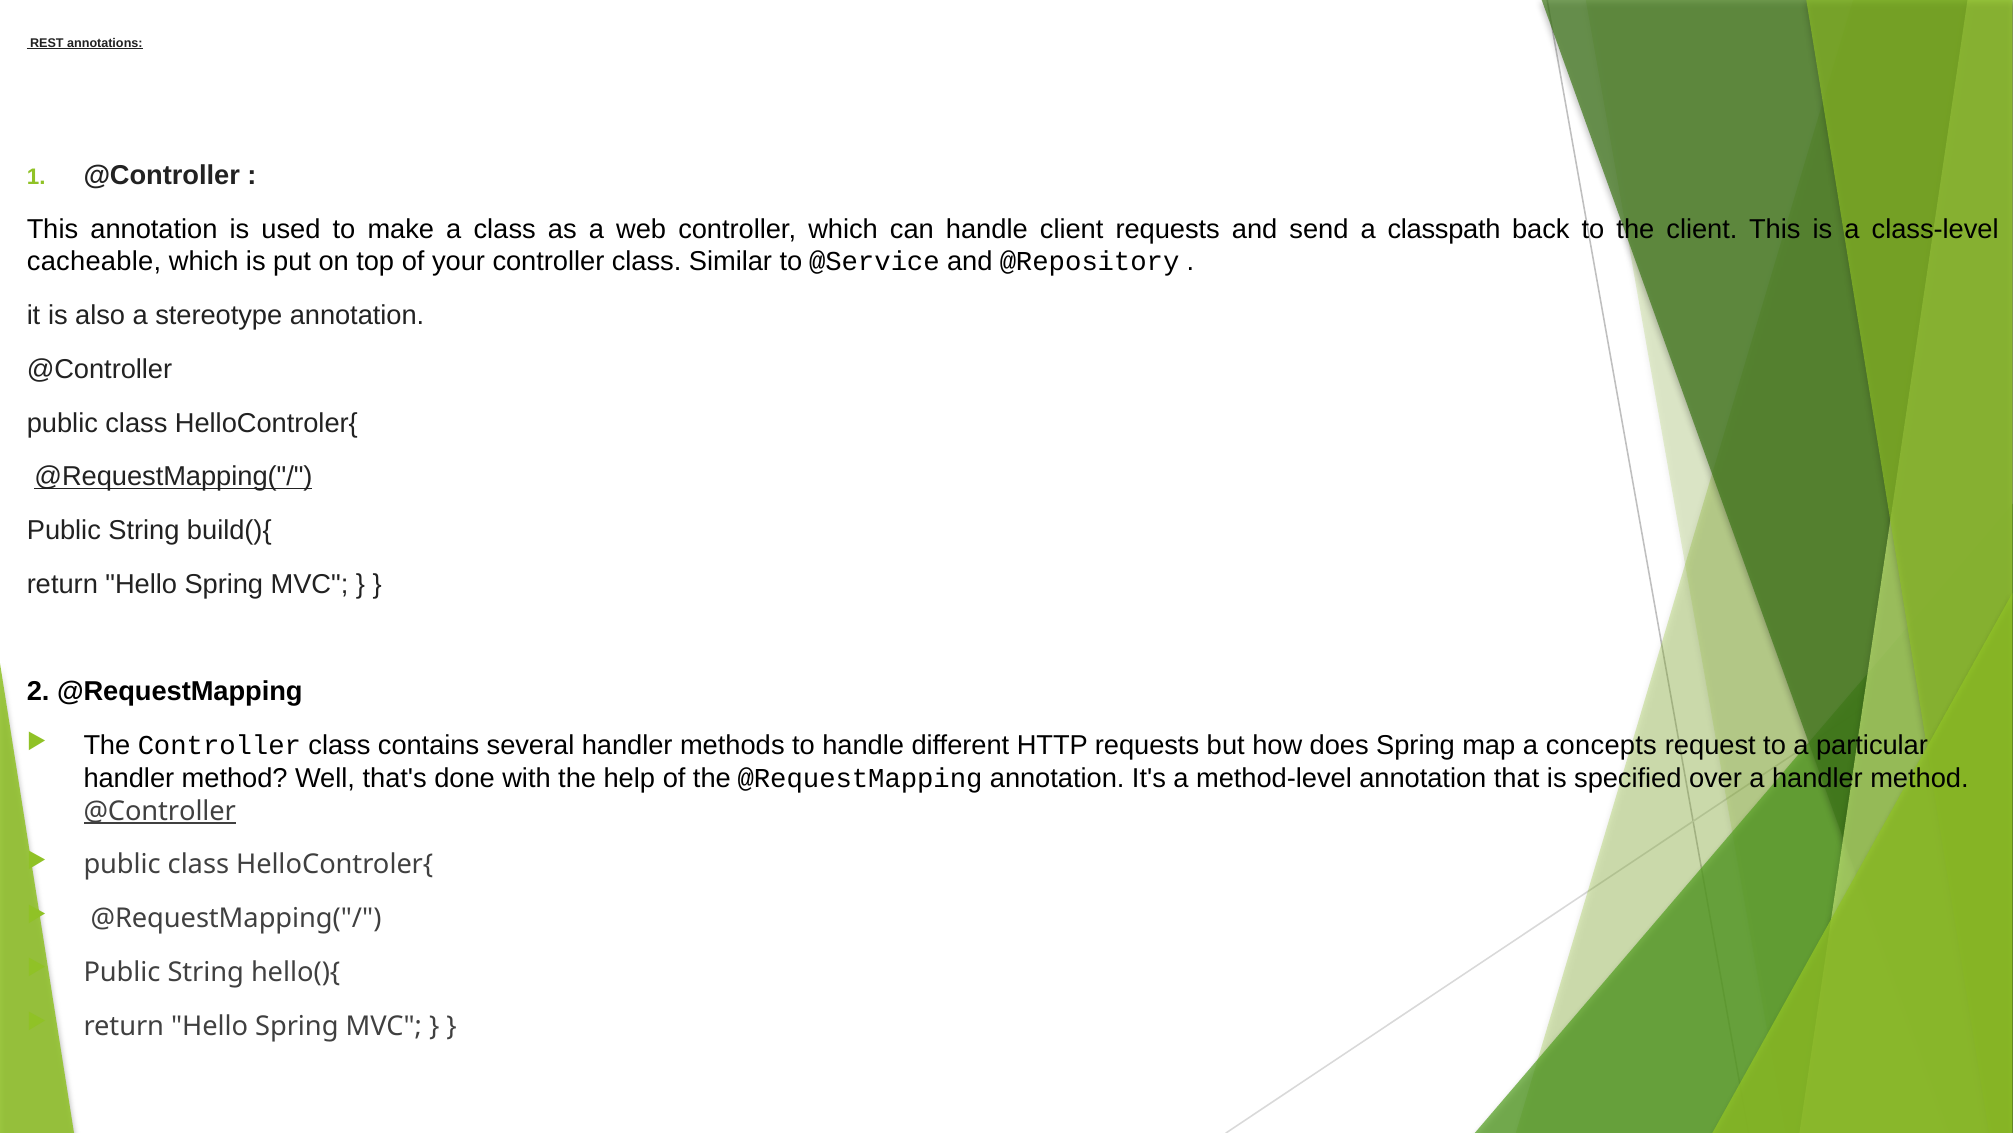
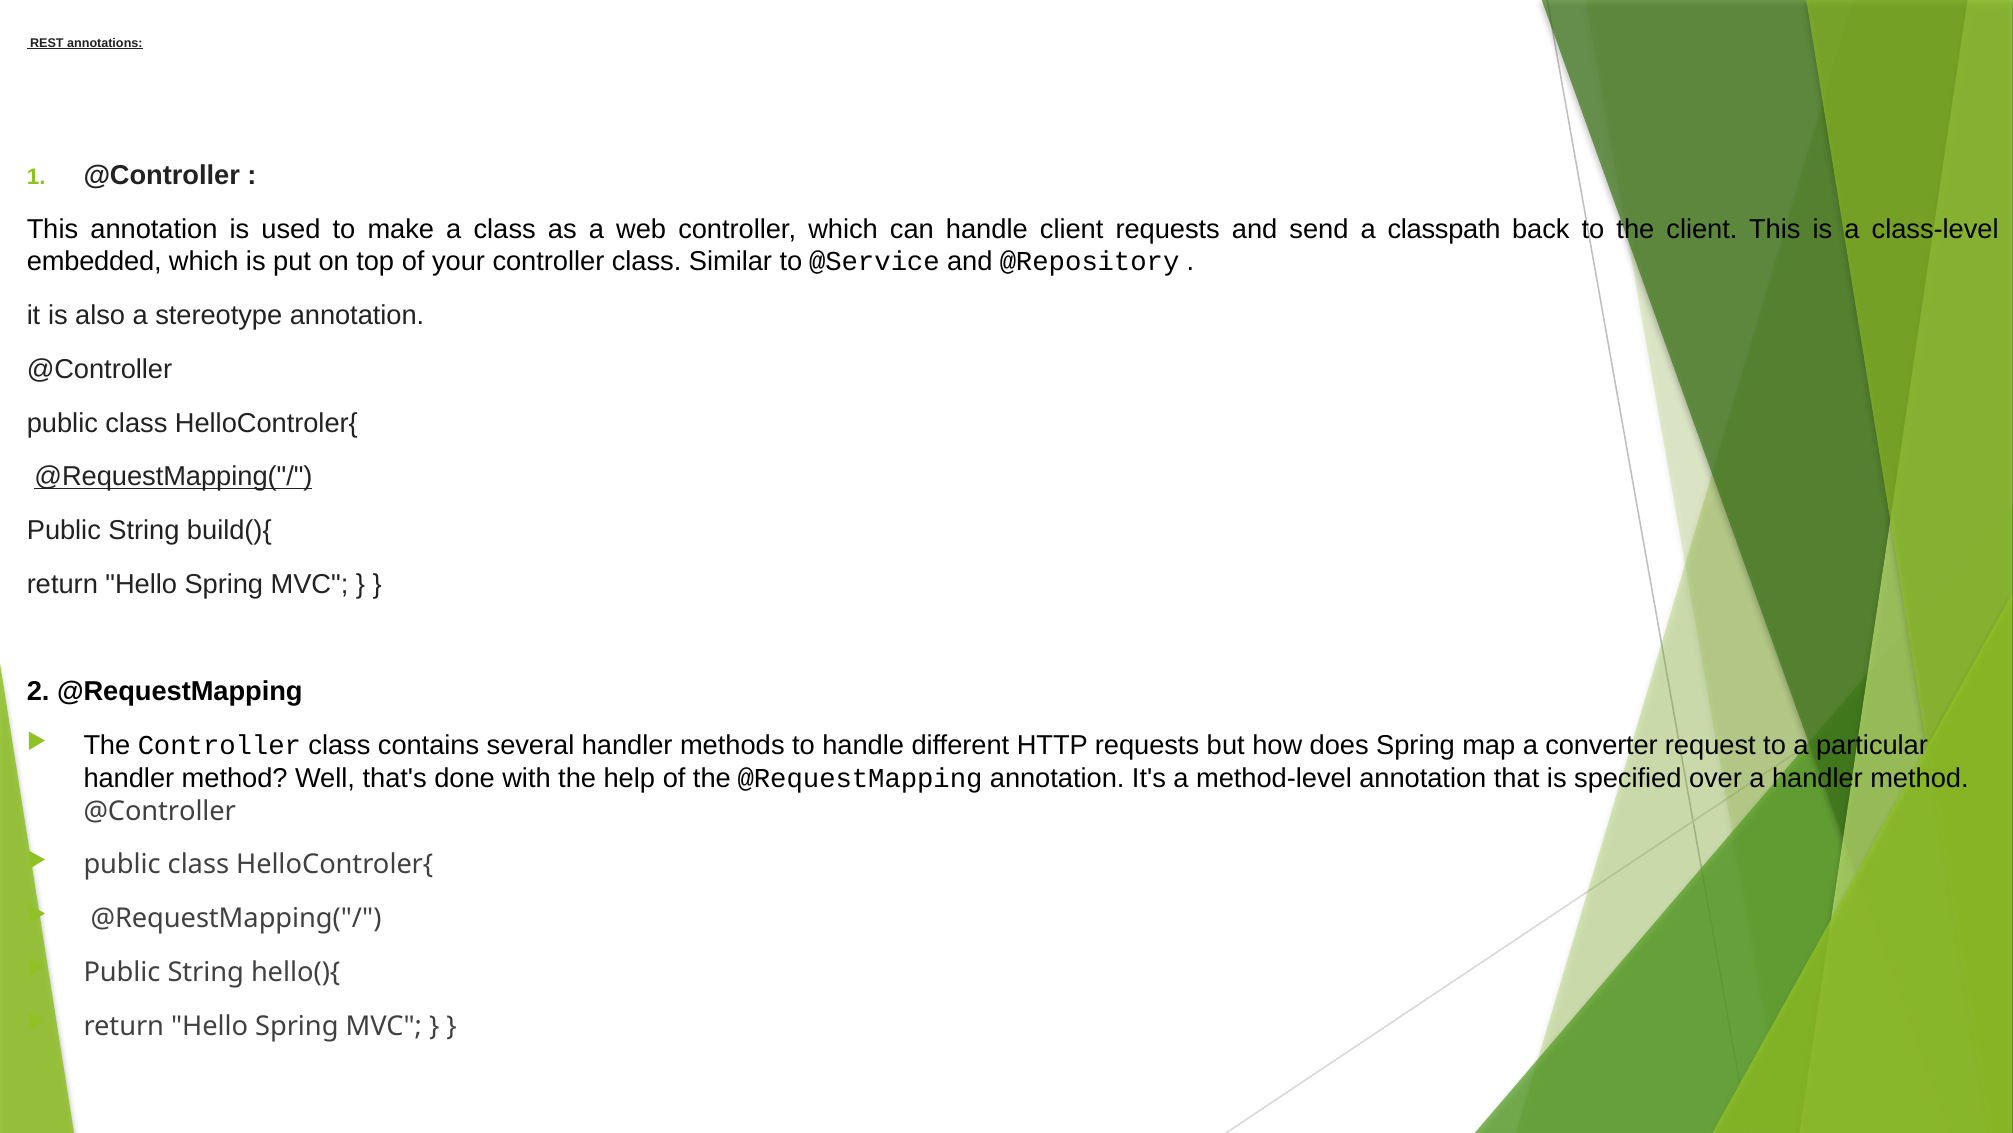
cacheable: cacheable -> embedded (94, 262)
concepts: concepts -> converter (1602, 745)
@Controller underline: present -> none (160, 811)
